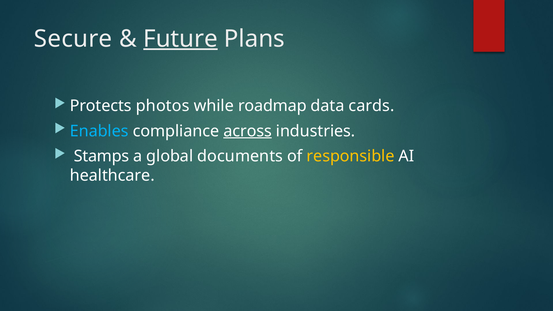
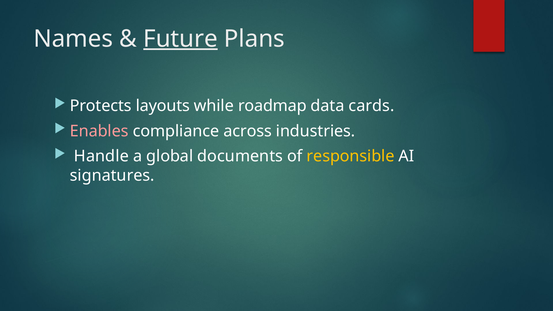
Secure: Secure -> Names (73, 39)
photos: photos -> layouts (163, 106)
Enables colour: light blue -> pink (99, 131)
across underline: present -> none (248, 131)
Stamps: Stamps -> Handle (101, 156)
healthcare: healthcare -> signatures (112, 175)
